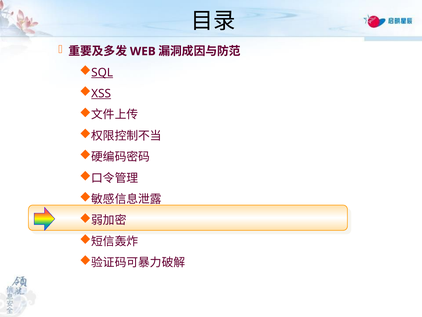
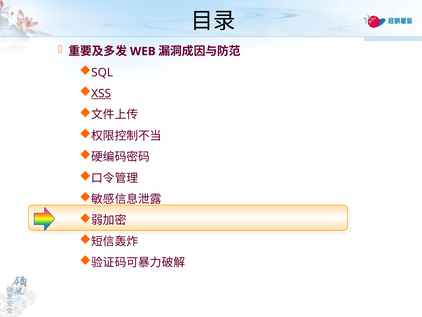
SQL underline: present -> none (102, 72)
